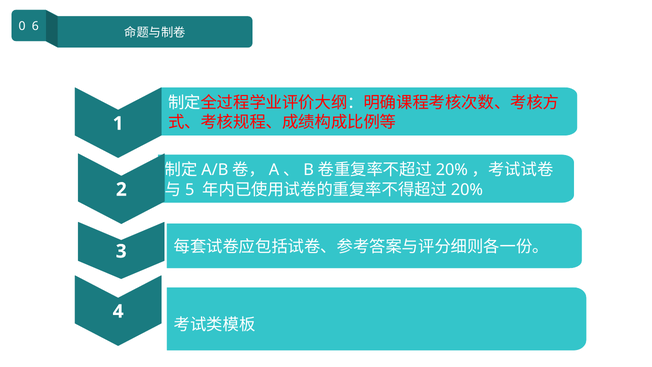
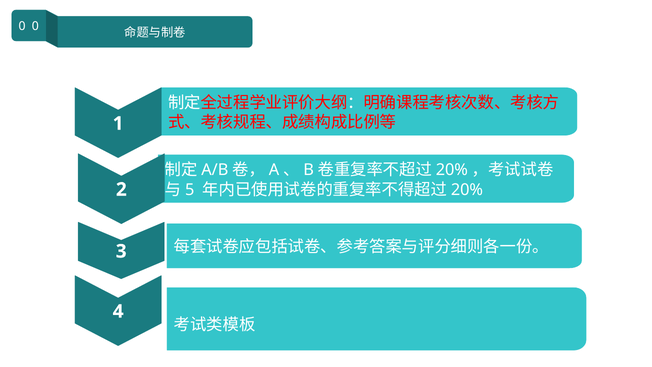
0 6: 6 -> 0 (35, 26)
